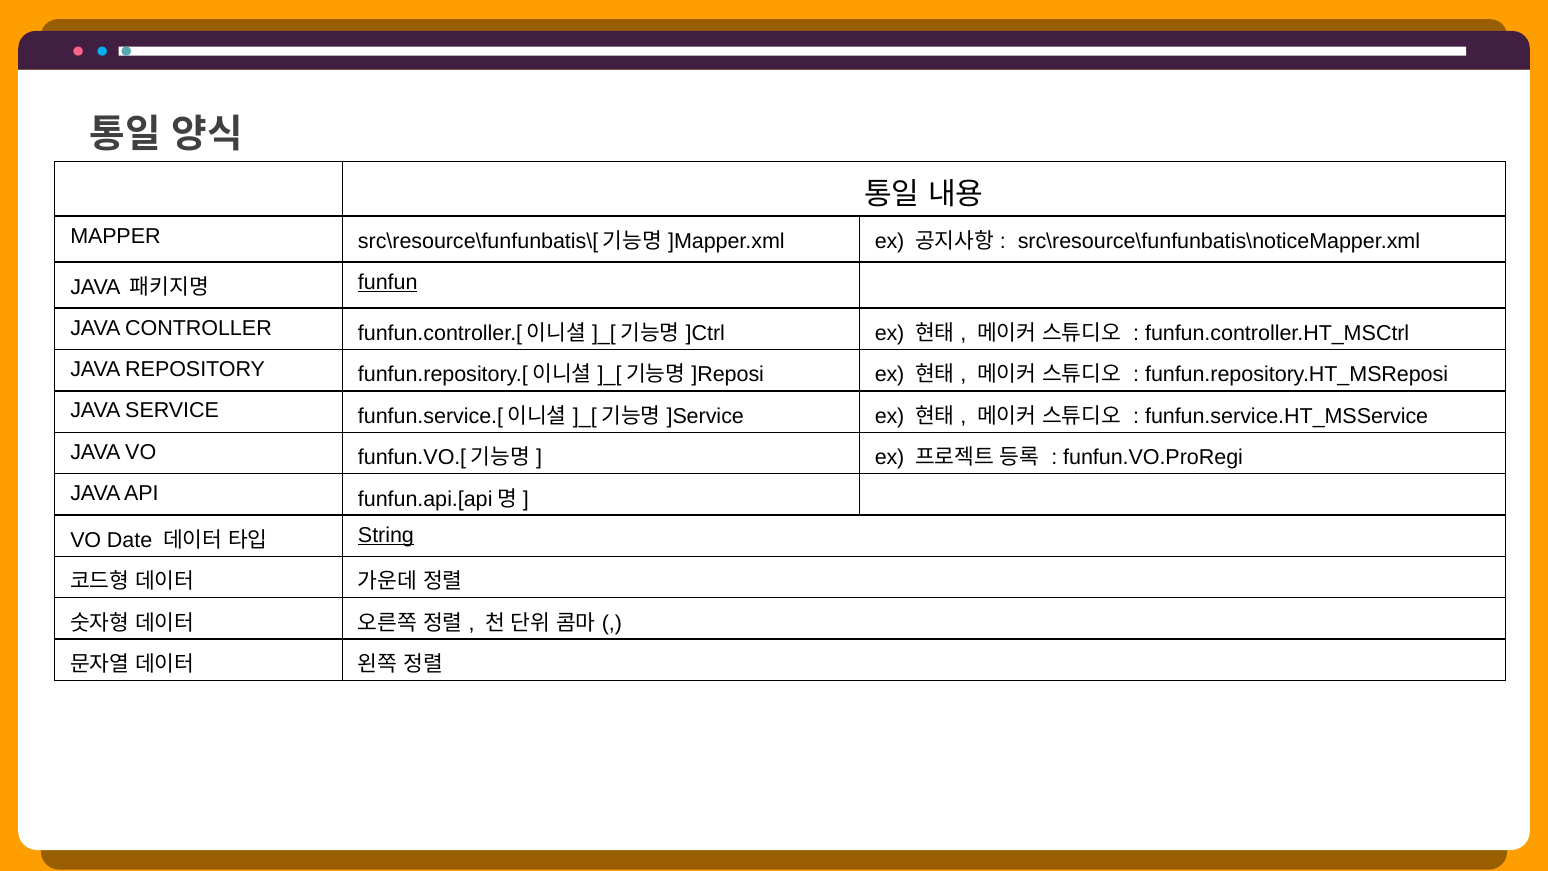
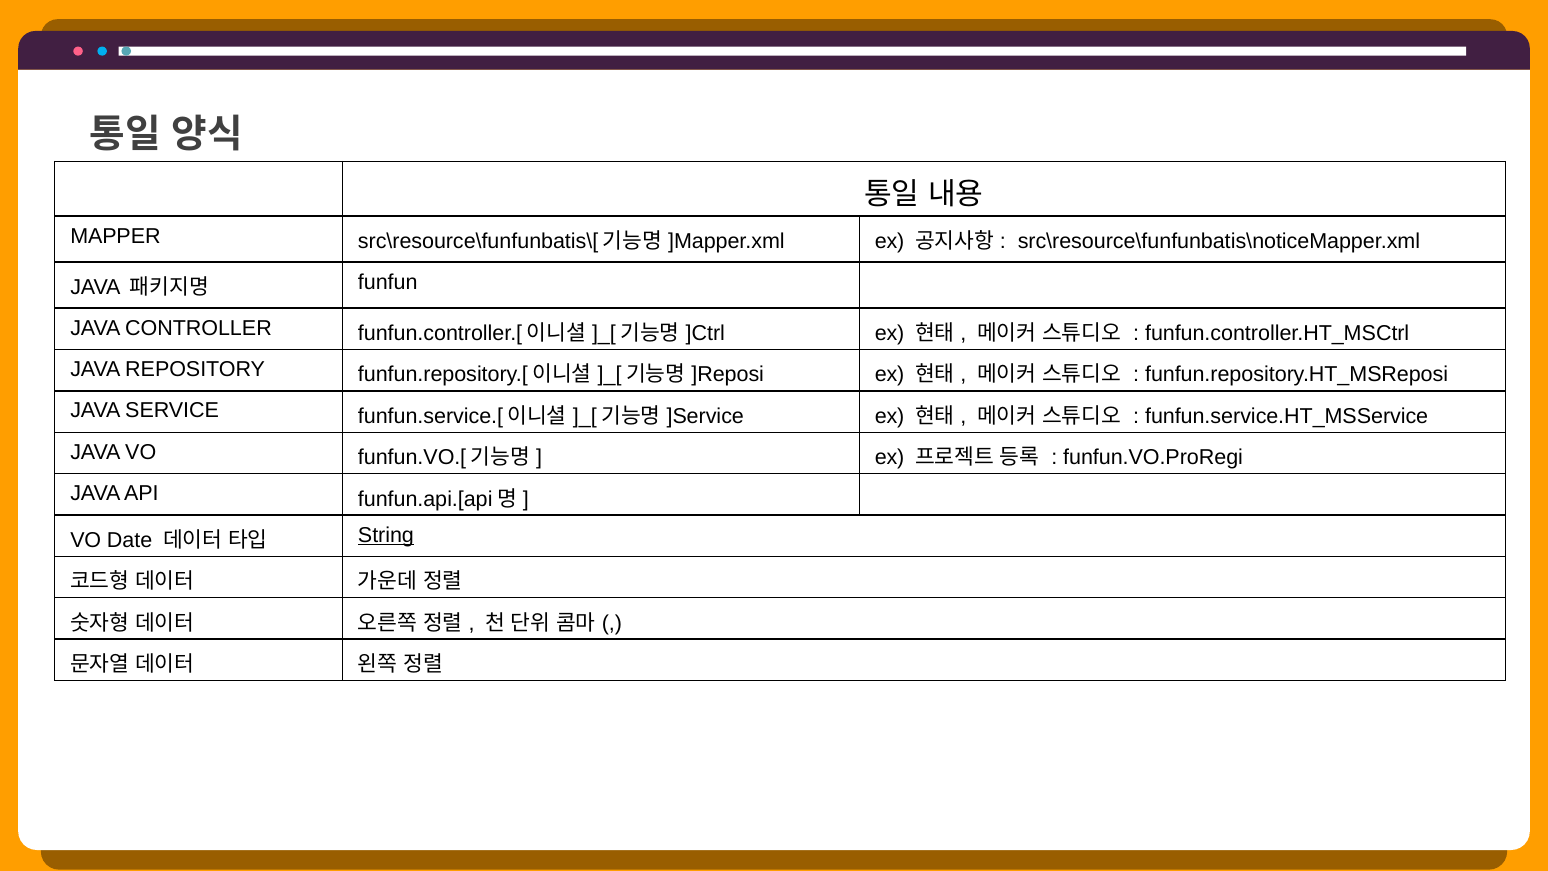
funfun underline: present -> none (388, 282)
